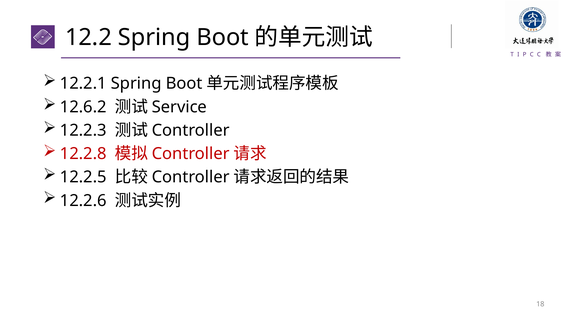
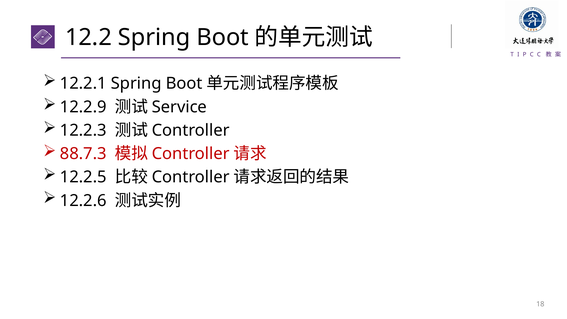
12.6.2: 12.6.2 -> 12.2.9 (83, 107)
12.2.8: 12.2.8 -> 88.7.3 (83, 154)
